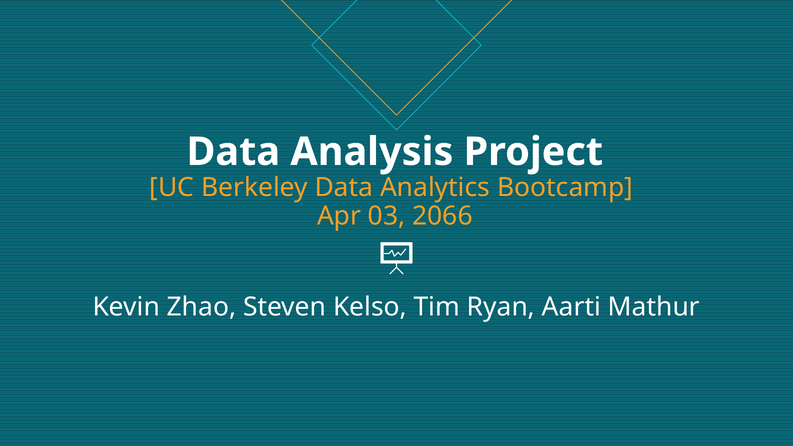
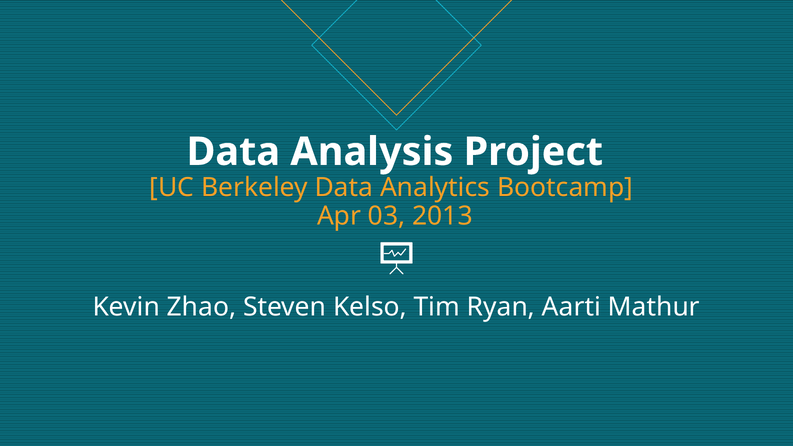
2066: 2066 -> 2013 (442, 216)
